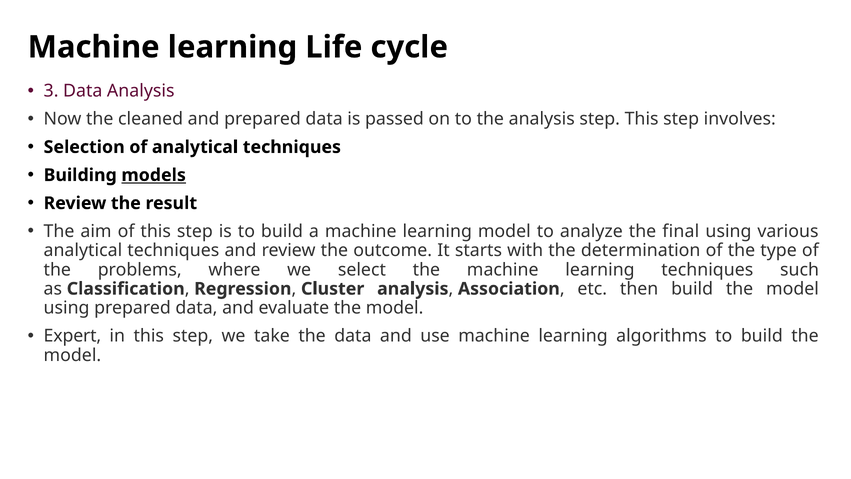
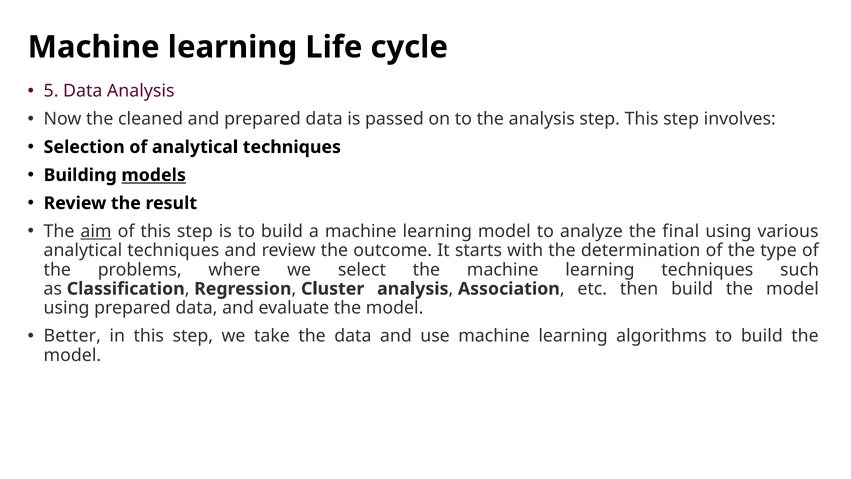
3: 3 -> 5 (51, 91)
aim underline: none -> present (96, 231)
Expert: Expert -> Better (72, 336)
